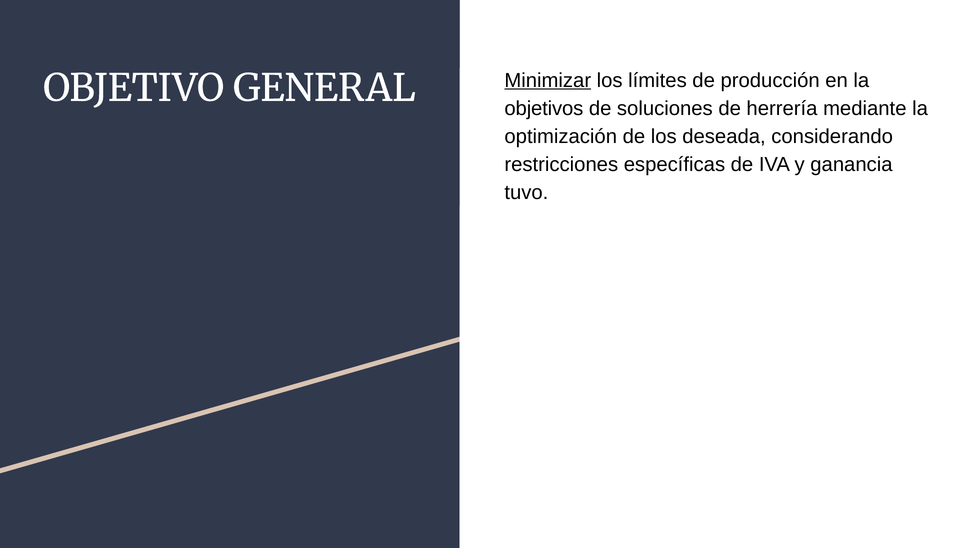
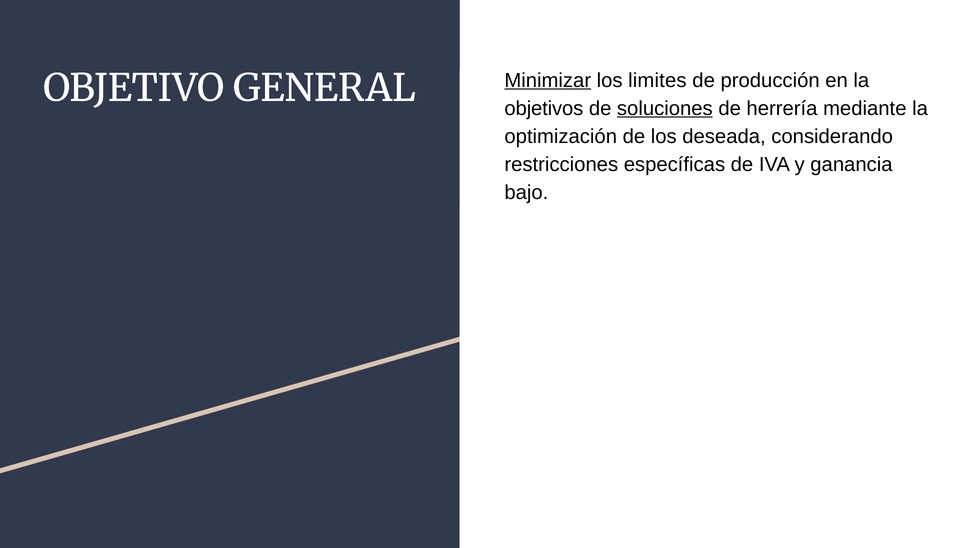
límites: límites -> limites (657, 80)
soluciones underline: none -> present (665, 108)
tuvo: tuvo -> bajo (526, 192)
